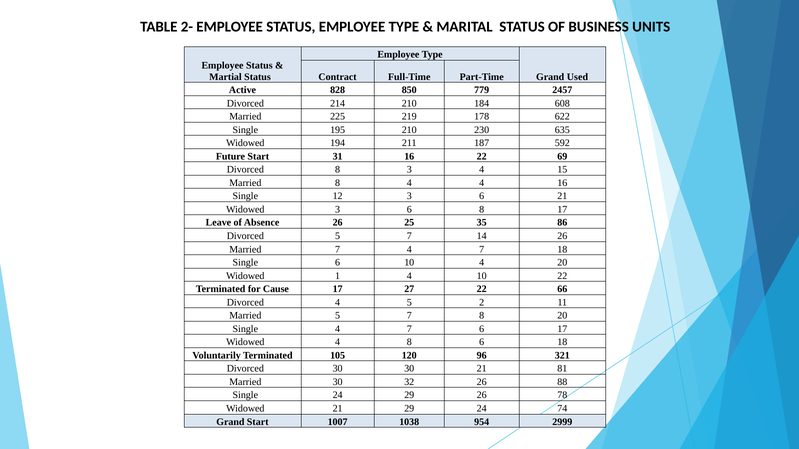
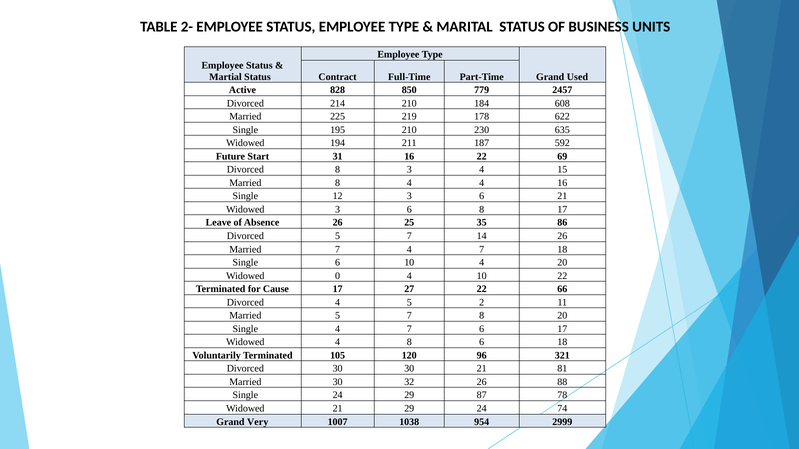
1: 1 -> 0 (338, 276)
29 26: 26 -> 87 (482, 396)
Grand Start: Start -> Very (258, 422)
